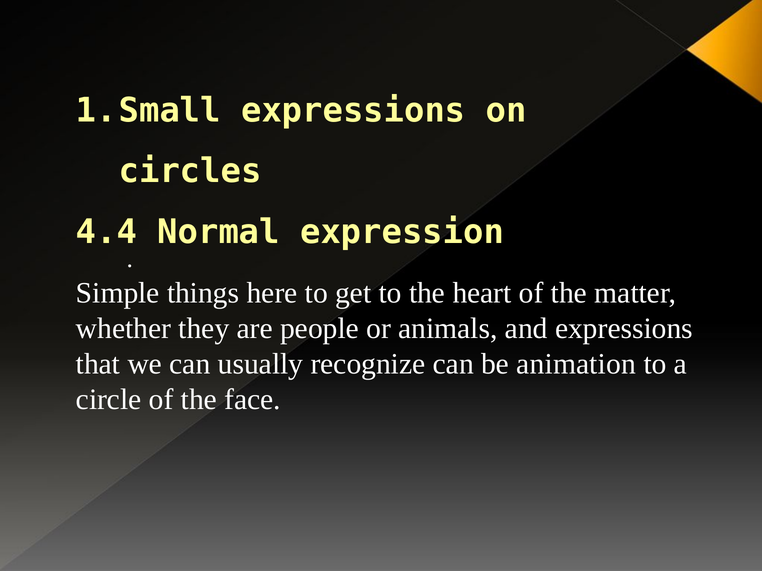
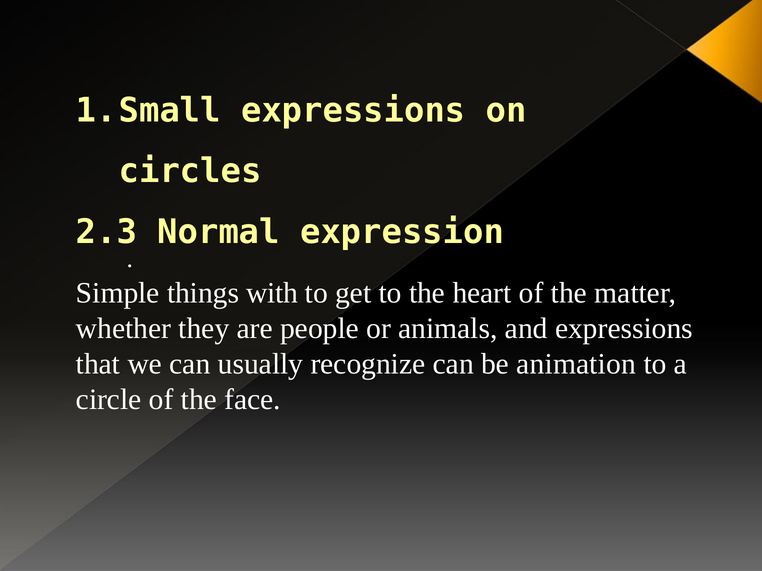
4.4: 4.4 -> 2.3 (107, 232)
here: here -> with (272, 293)
